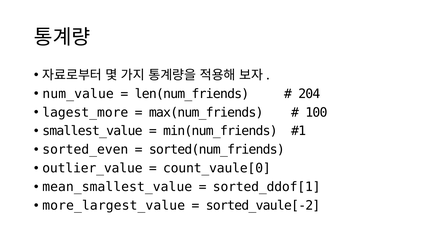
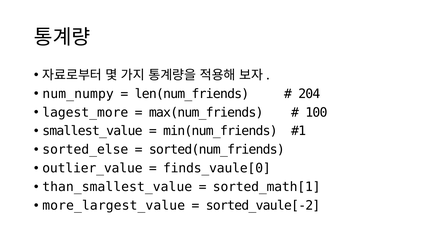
num_value: num_value -> num_numpy (78, 94)
sorted_even: sorted_even -> sorted_else (85, 150)
count_vaule[0: count_vaule[0 -> finds_vaule[0 (217, 169)
mean_smallest_value: mean_smallest_value -> than_smallest_value (117, 187)
sorted_ddof[1: sorted_ddof[1 -> sorted_math[1 (267, 187)
